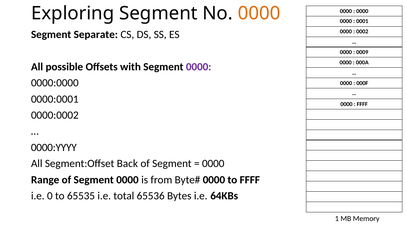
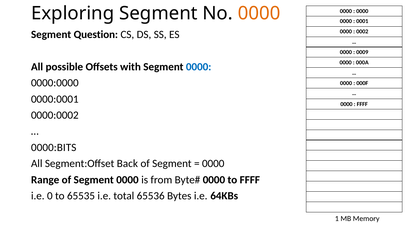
Separate: Separate -> Question (96, 34)
0000 colour: purple -> blue (199, 67)
0000:YYYY: 0000:YYYY -> 0000:BITS (54, 147)
